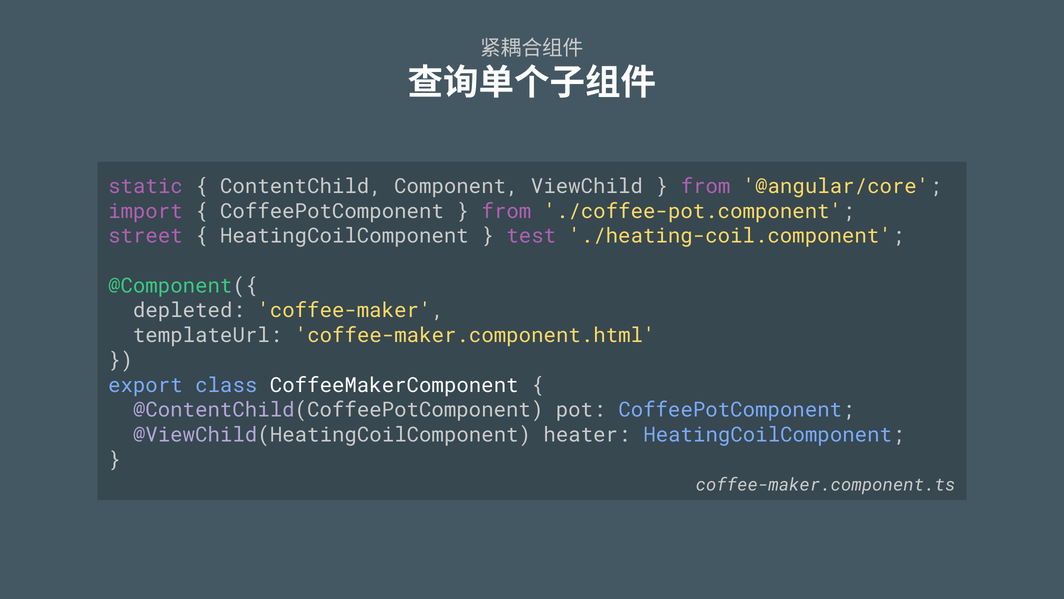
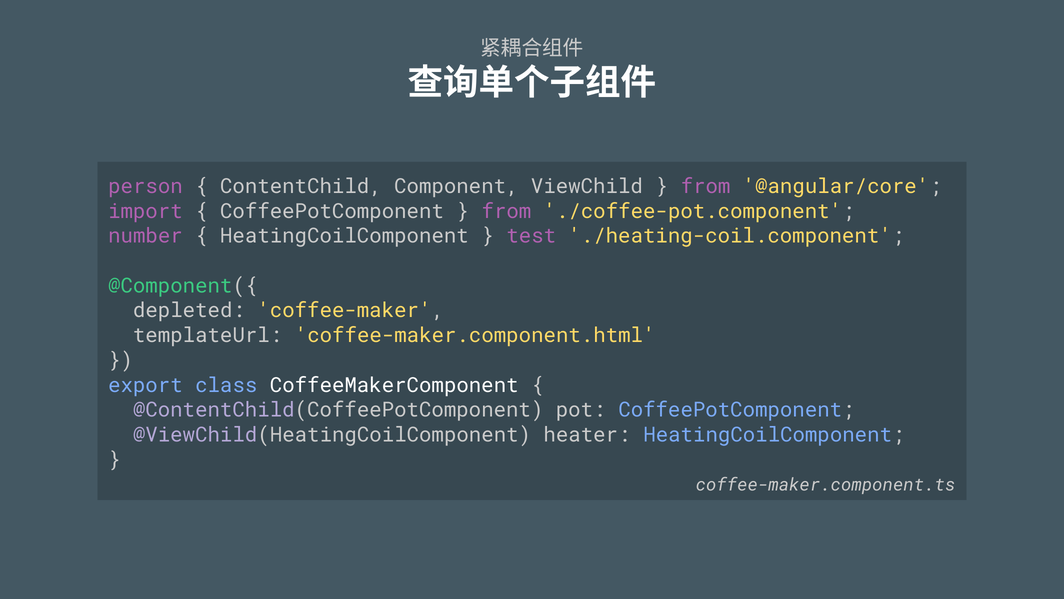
static: static -> person (145, 186)
street: street -> number (145, 236)
